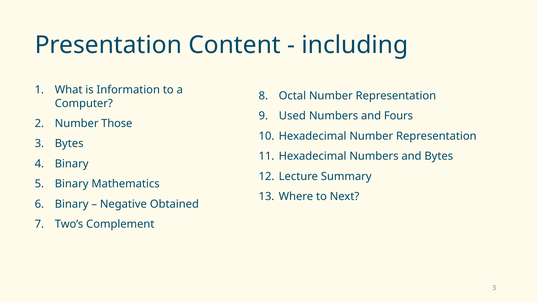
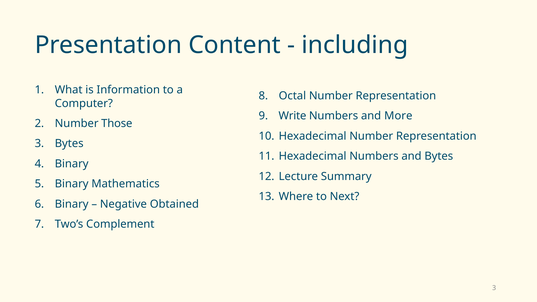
Used: Used -> Write (292, 116)
Fours: Fours -> More (398, 116)
